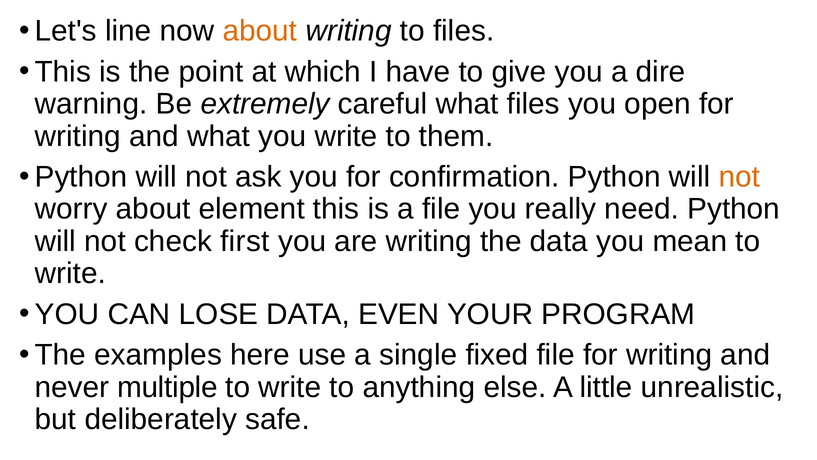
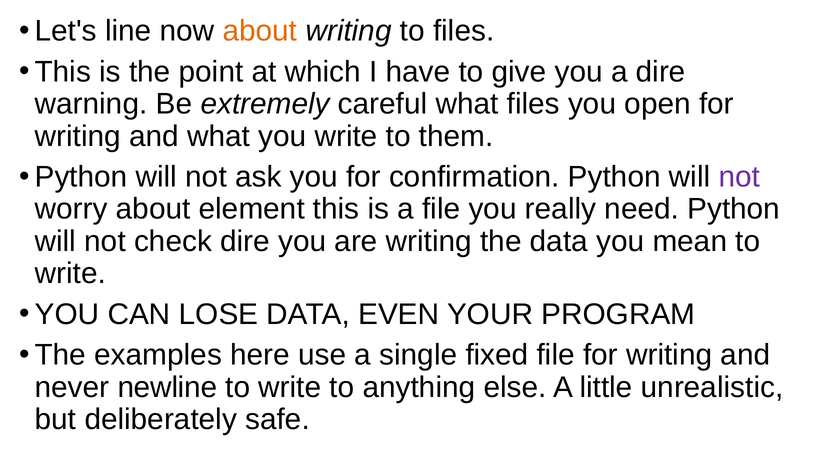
not colour: orange -> purple (739, 177)
check first: first -> dire (245, 241)
multiple: multiple -> newline (167, 387)
